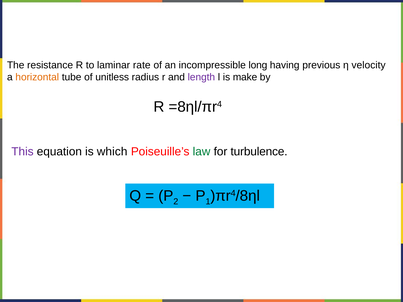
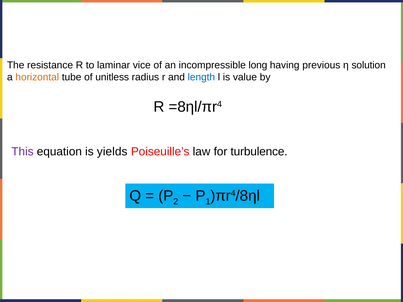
rate: rate -> vice (142, 65)
velocity: velocity -> solution (369, 65)
length colour: purple -> blue (201, 77)
make: make -> value (245, 77)
which: which -> yields (112, 152)
law colour: green -> black (201, 152)
